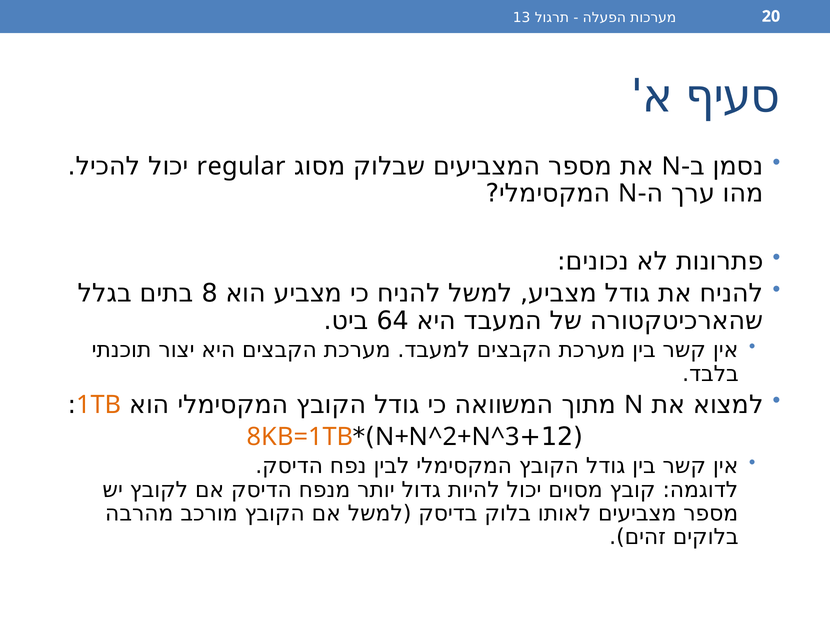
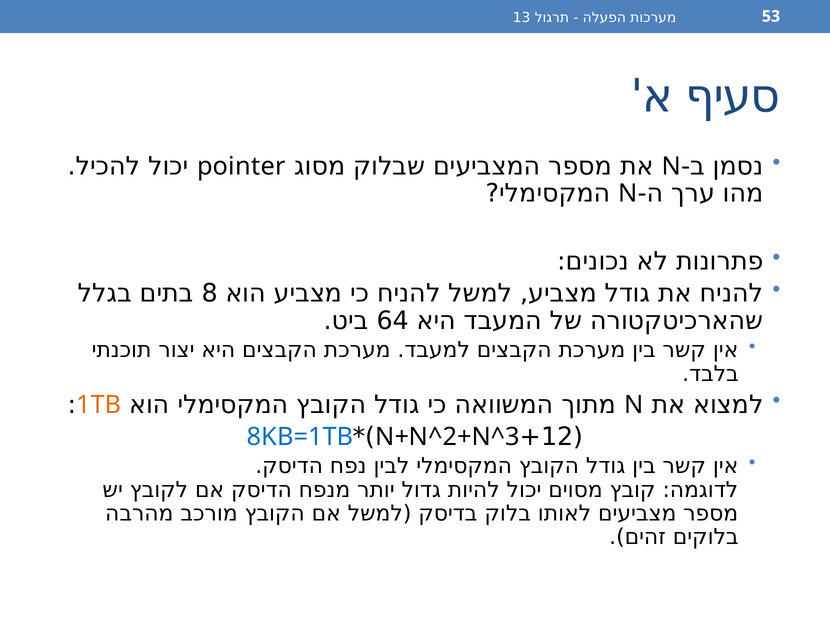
20: 20 -> 53 (771, 16)
regular: regular -> pointer (241, 166)
8KB=1TB colour: orange -> blue (300, 437)
